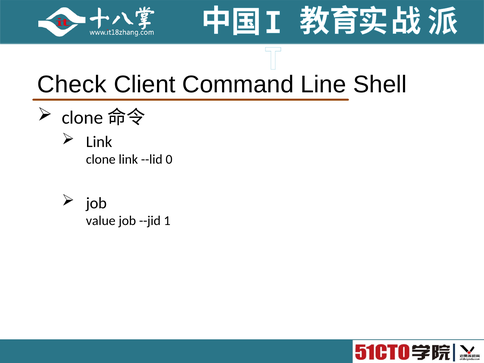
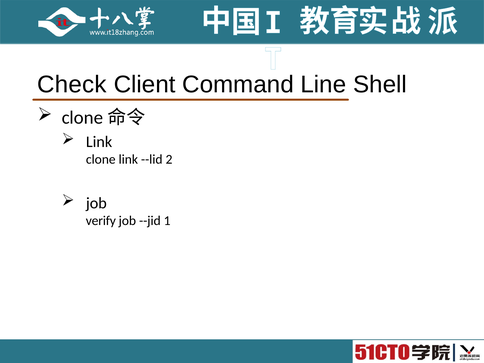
0: 0 -> 2 (169, 159)
value: value -> verify (101, 221)
